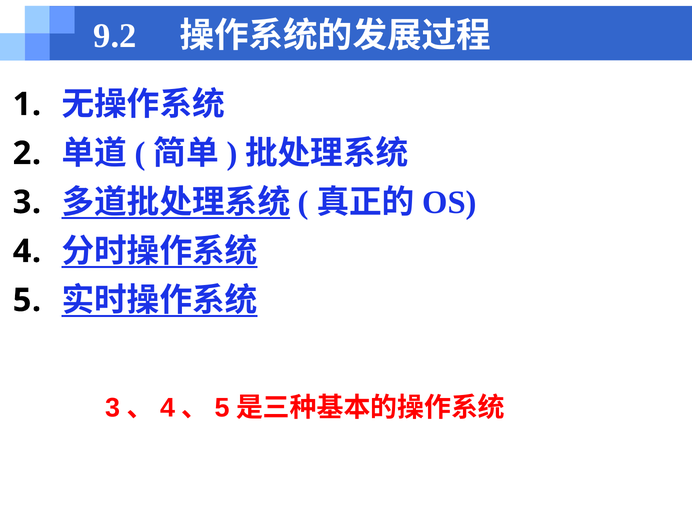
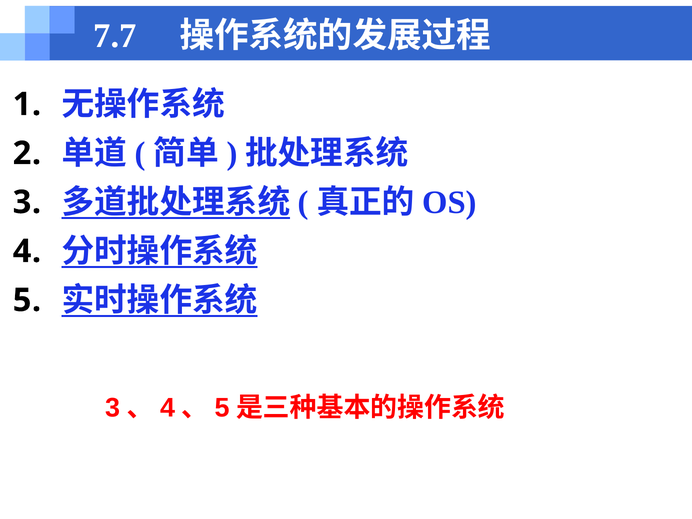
9.2: 9.2 -> 7.7 (115, 36)
